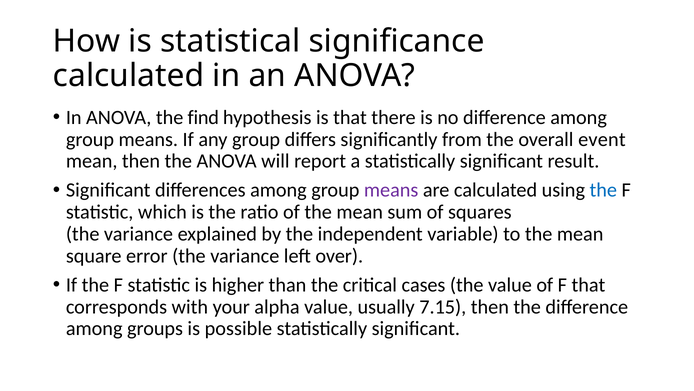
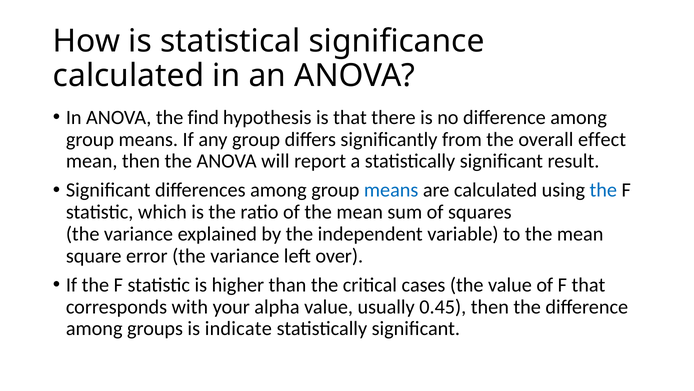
event: event -> effect (602, 139)
means colour: purple -> blue (391, 190)
7.15: 7.15 -> 0.45 (443, 306)
possible: possible -> indicate (238, 328)
